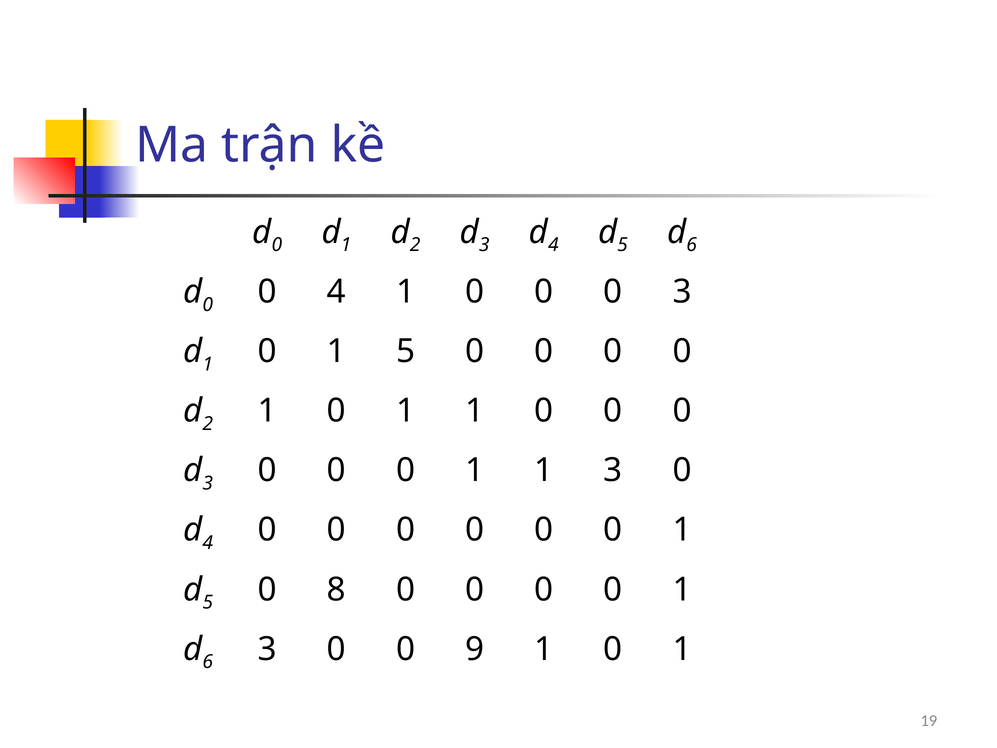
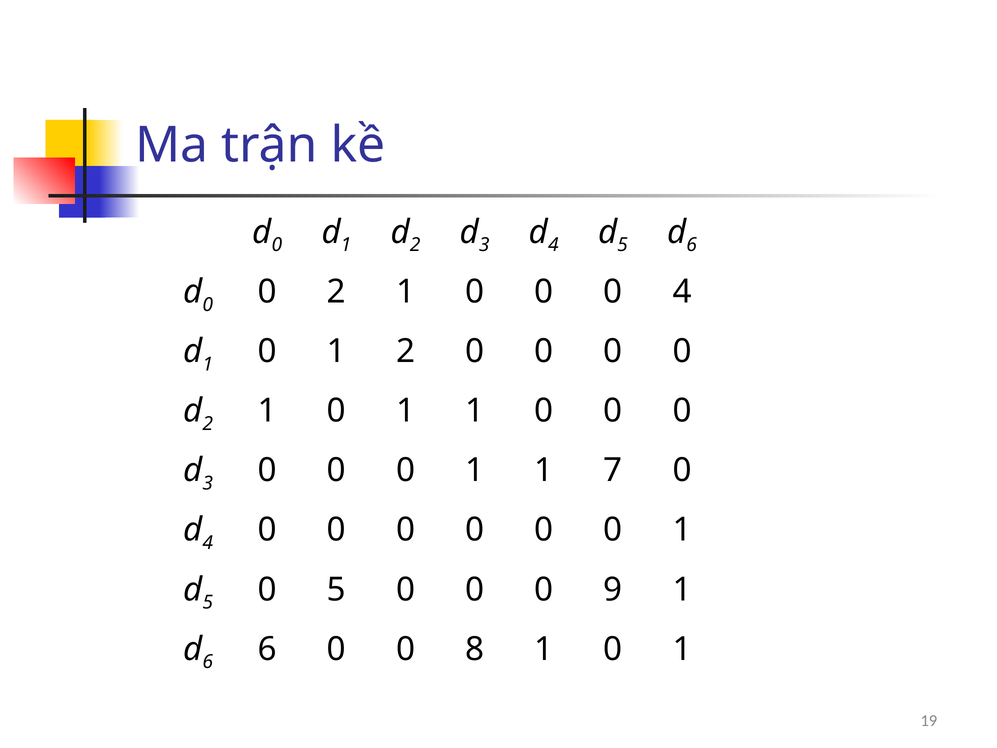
0 4: 4 -> 2 (336, 292)
0 3: 3 -> 4 (682, 292)
1 5: 5 -> 2 (406, 351)
1 3: 3 -> 7 (613, 470)
0 8: 8 -> 5 (336, 589)
0: 0 -> 9 (613, 589)
3: 3 -> 6 (267, 649)
9: 9 -> 8 (475, 649)
